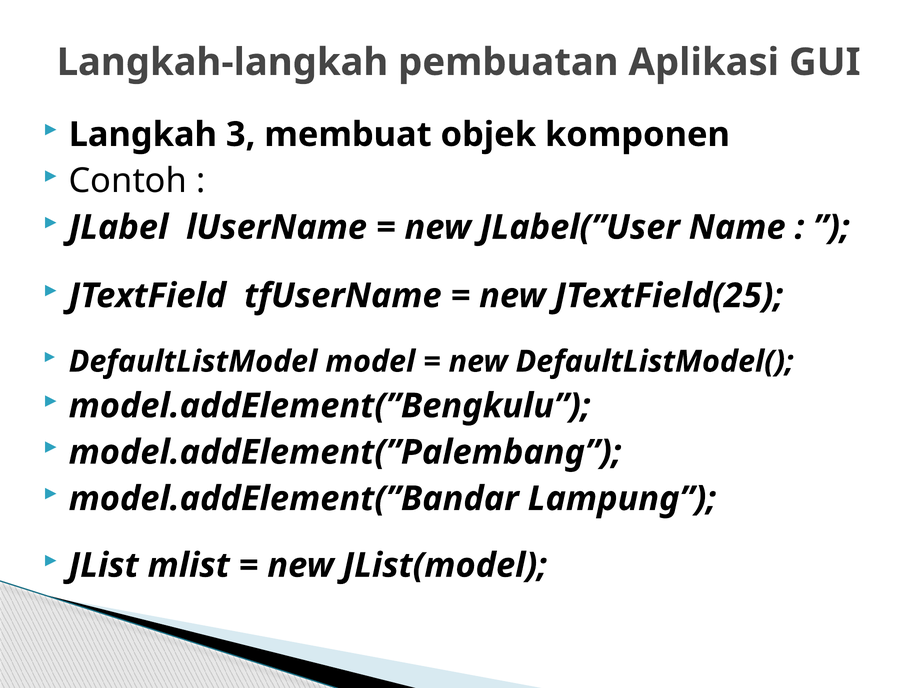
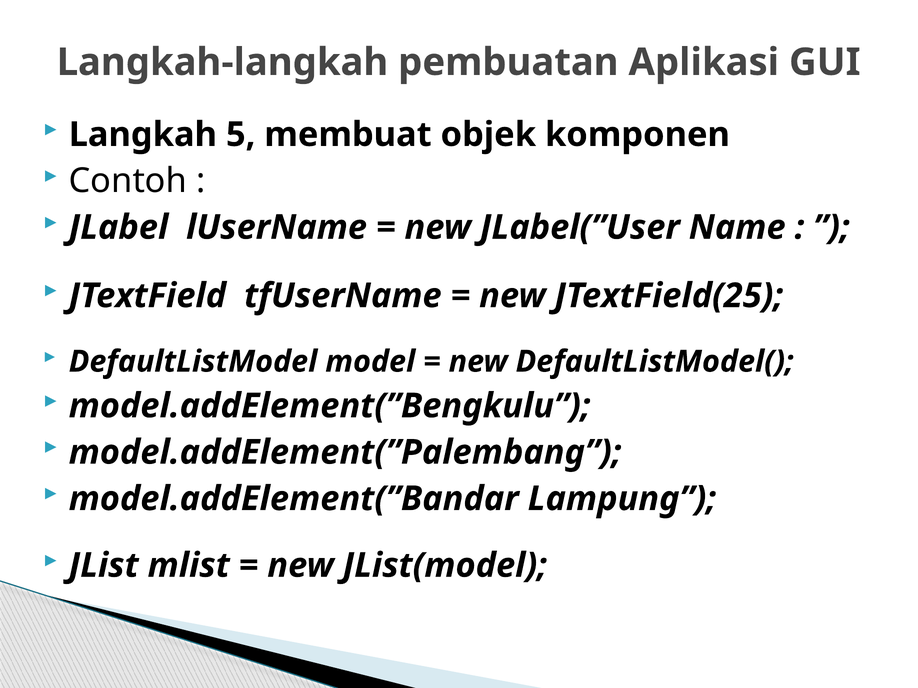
3: 3 -> 5 (241, 135)
